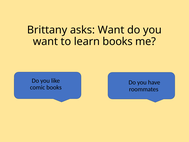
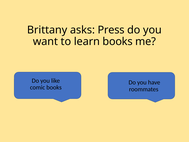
asks Want: Want -> Press (111, 30)
